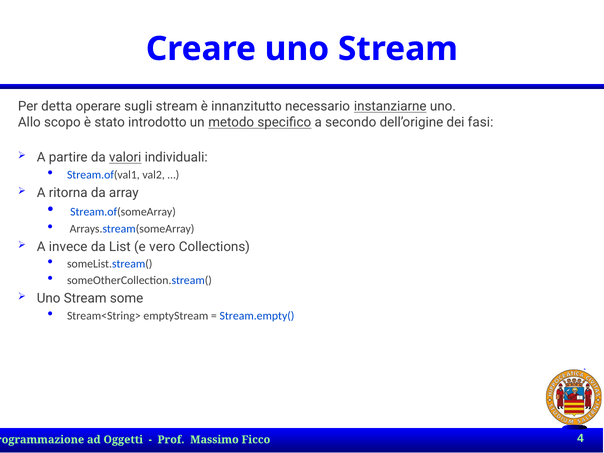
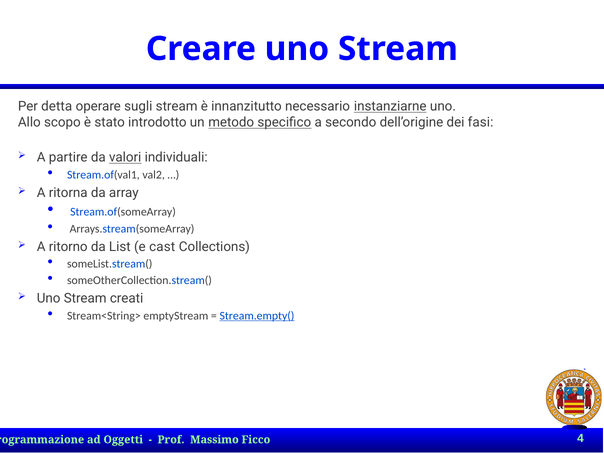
invece: invece -> ritorno (68, 247)
vero: vero -> cast (162, 247)
some: some -> creati (127, 298)
Stream.empty( underline: none -> present (257, 316)
